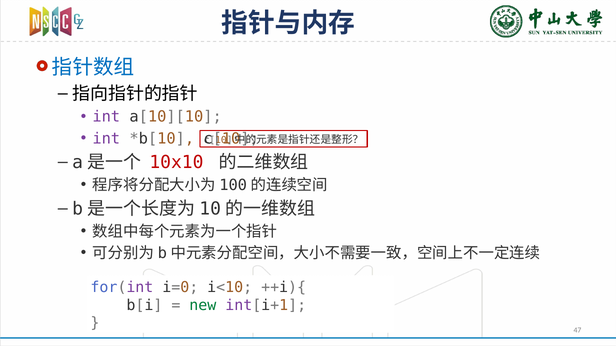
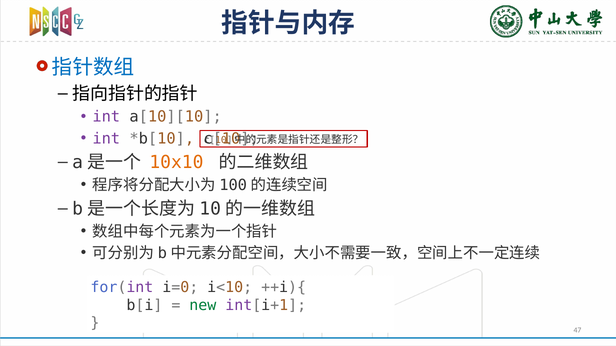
10x10 colour: red -> orange (176, 162)
